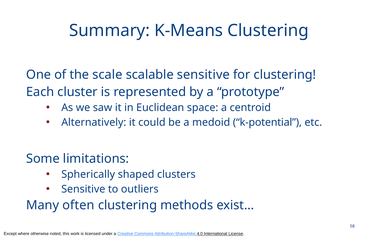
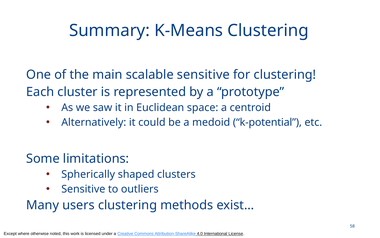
scale: scale -> main (107, 75)
often: often -> users (78, 205)
